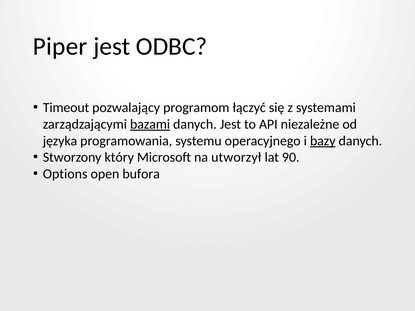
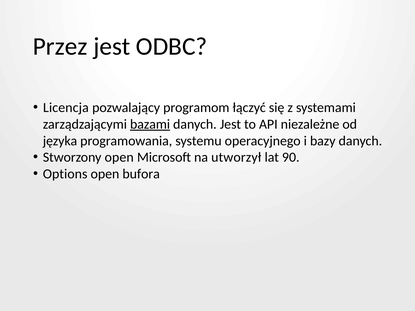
Piper: Piper -> Przez (60, 46)
Timeout: Timeout -> Licencja (66, 108)
bazy underline: present -> none (323, 141)
Stworzony który: który -> open (119, 158)
